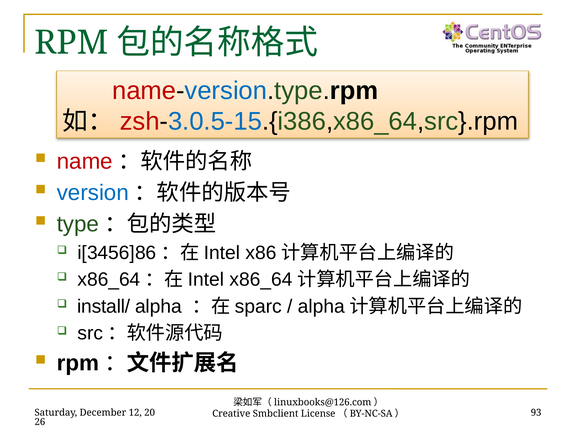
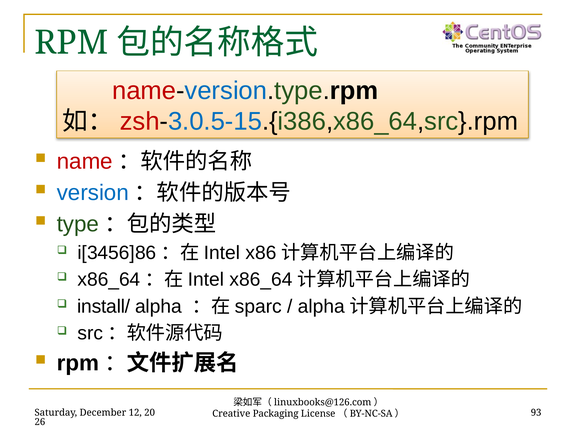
Smbclient: Smbclient -> Packaging (276, 414)
